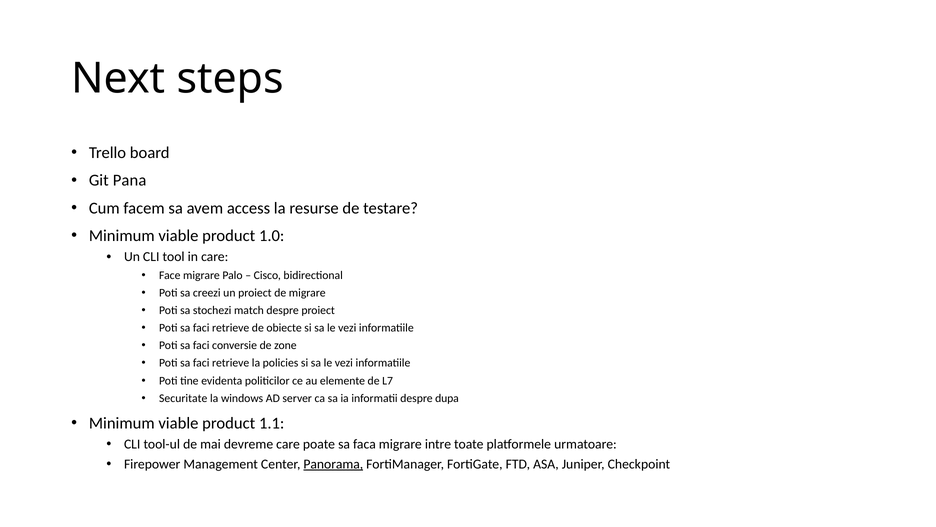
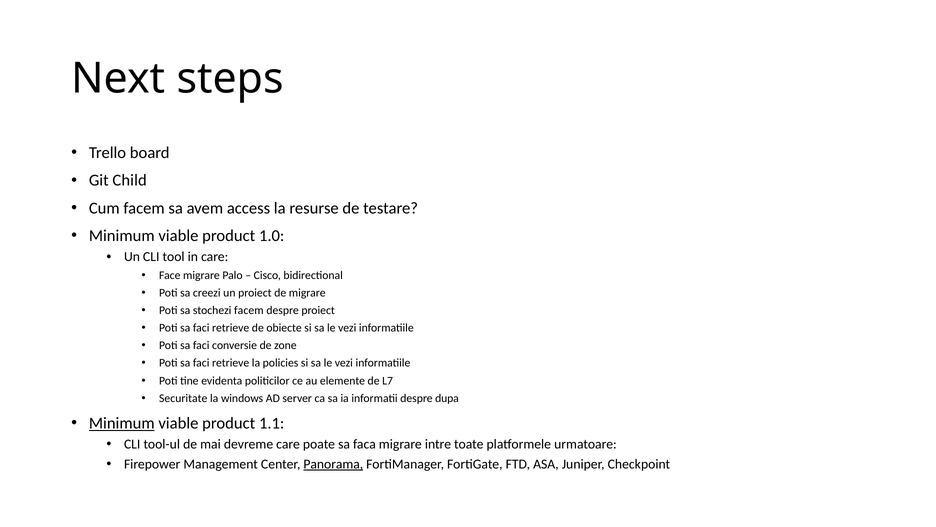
Pana: Pana -> Child (130, 180)
stochezi match: match -> facem (249, 310)
Minimum underline: none -> present (122, 423)
